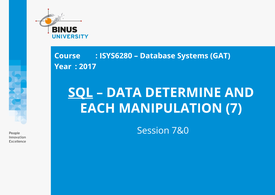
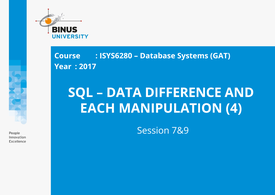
SQL underline: present -> none (81, 92)
DETERMINE: DETERMINE -> DIFFERENCE (183, 92)
7: 7 -> 4 (234, 108)
7&0: 7&0 -> 7&9 (180, 130)
